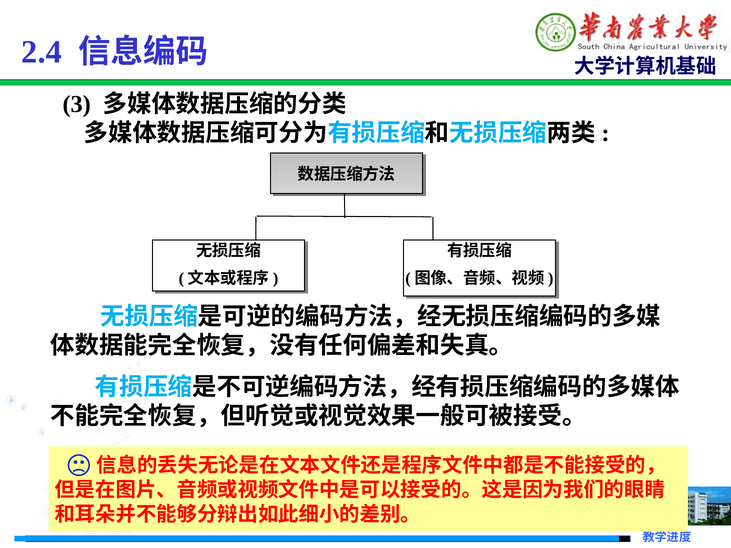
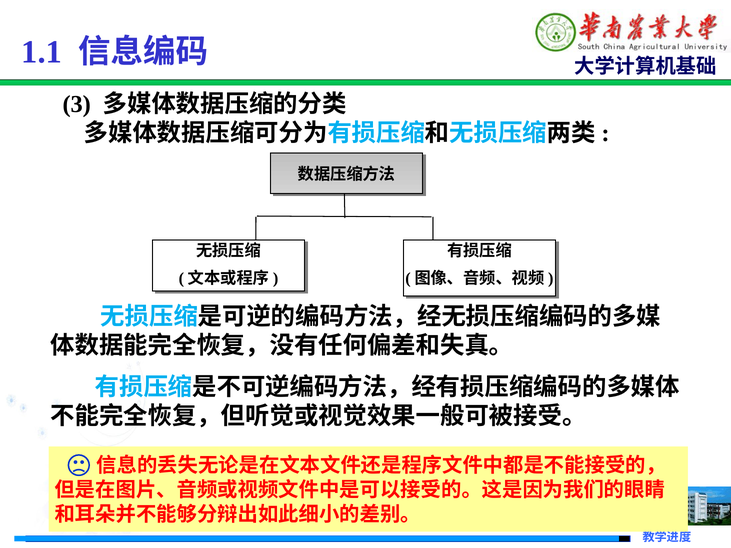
2.4: 2.4 -> 1.1 (42, 52)
